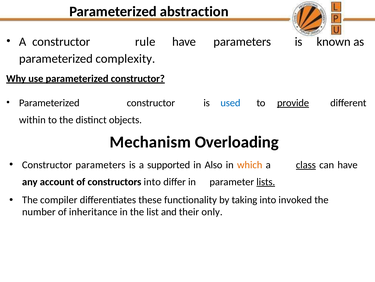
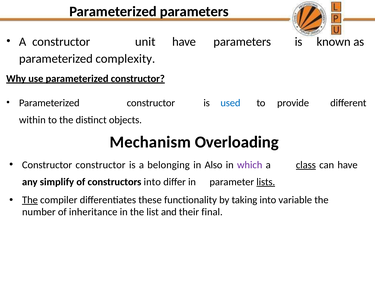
Parameterized abstraction: abstraction -> parameters (194, 12)
rule: rule -> unit (145, 42)
provide underline: present -> none (293, 103)
Constructor parameters: parameters -> constructor (101, 164)
supported: supported -> belonging (169, 164)
which colour: orange -> purple (250, 164)
account: account -> simplify (57, 181)
The underline: none -> present (30, 199)
invoked: invoked -> variable (295, 199)
only: only -> final (212, 211)
